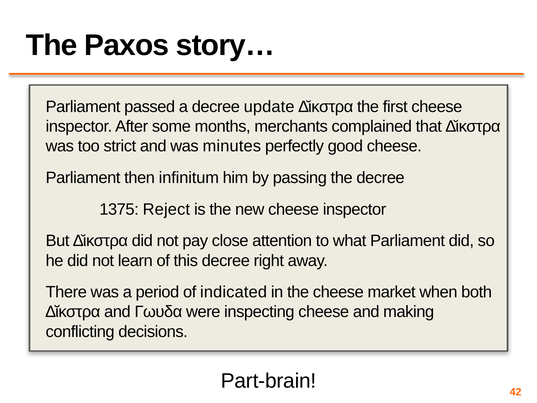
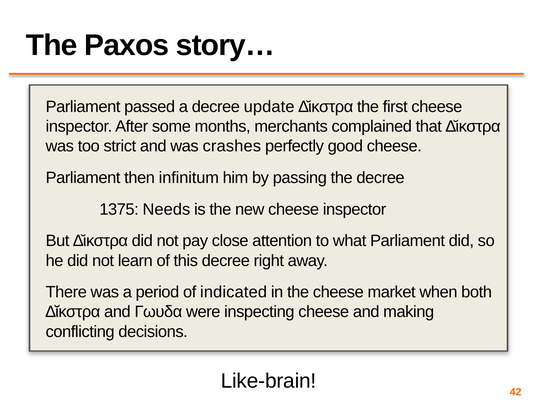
minutes: minutes -> crashes (232, 146)
Reject: Reject -> Needs (166, 209)
Part-brain: Part-brain -> Like-brain (269, 381)
